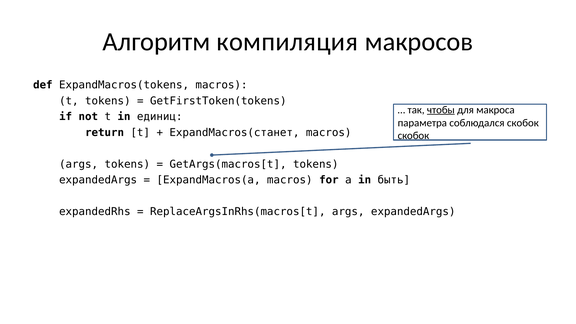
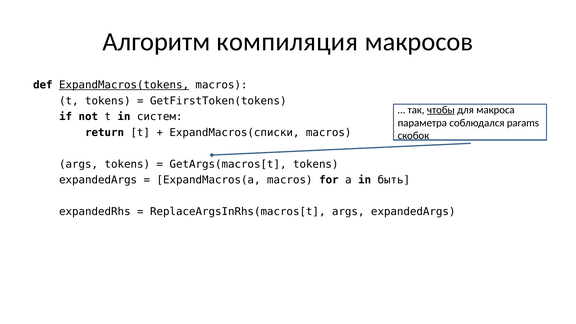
ExpandMacros(tokens underline: none -> present (124, 85)
единиц: единиц -> систем (160, 117)
соблюдался скобок: скобок -> params (523, 123)
ExpandMacros(станет: ExpandMacros(станет -> ExpandMacros(списки (234, 132)
